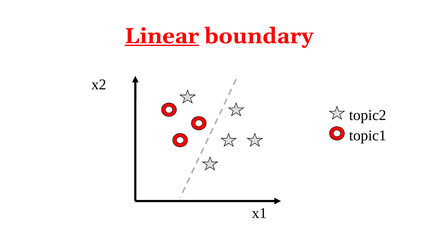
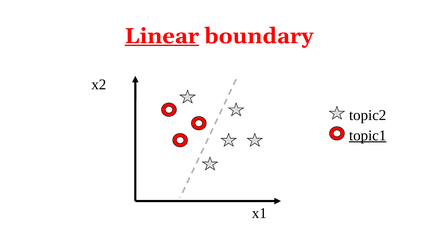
topic1 underline: none -> present (368, 135)
